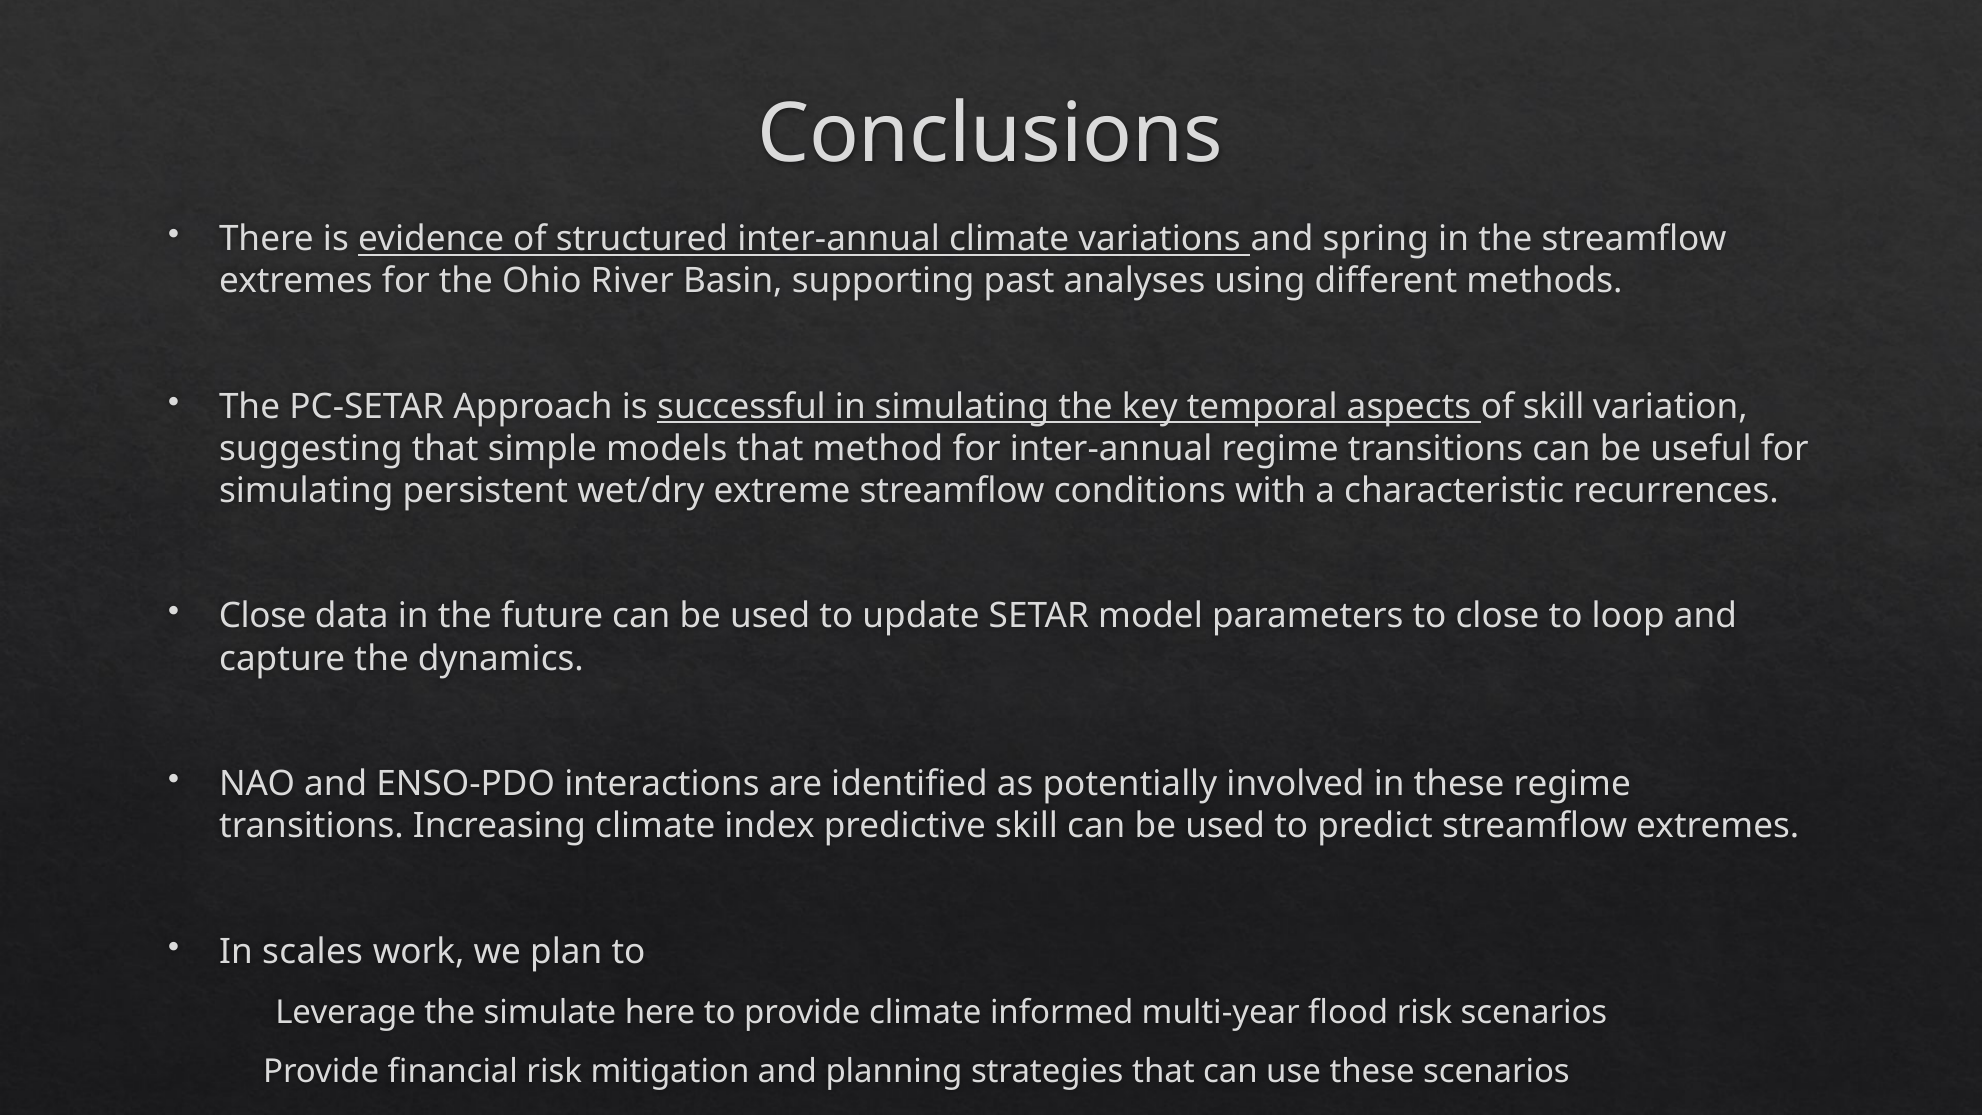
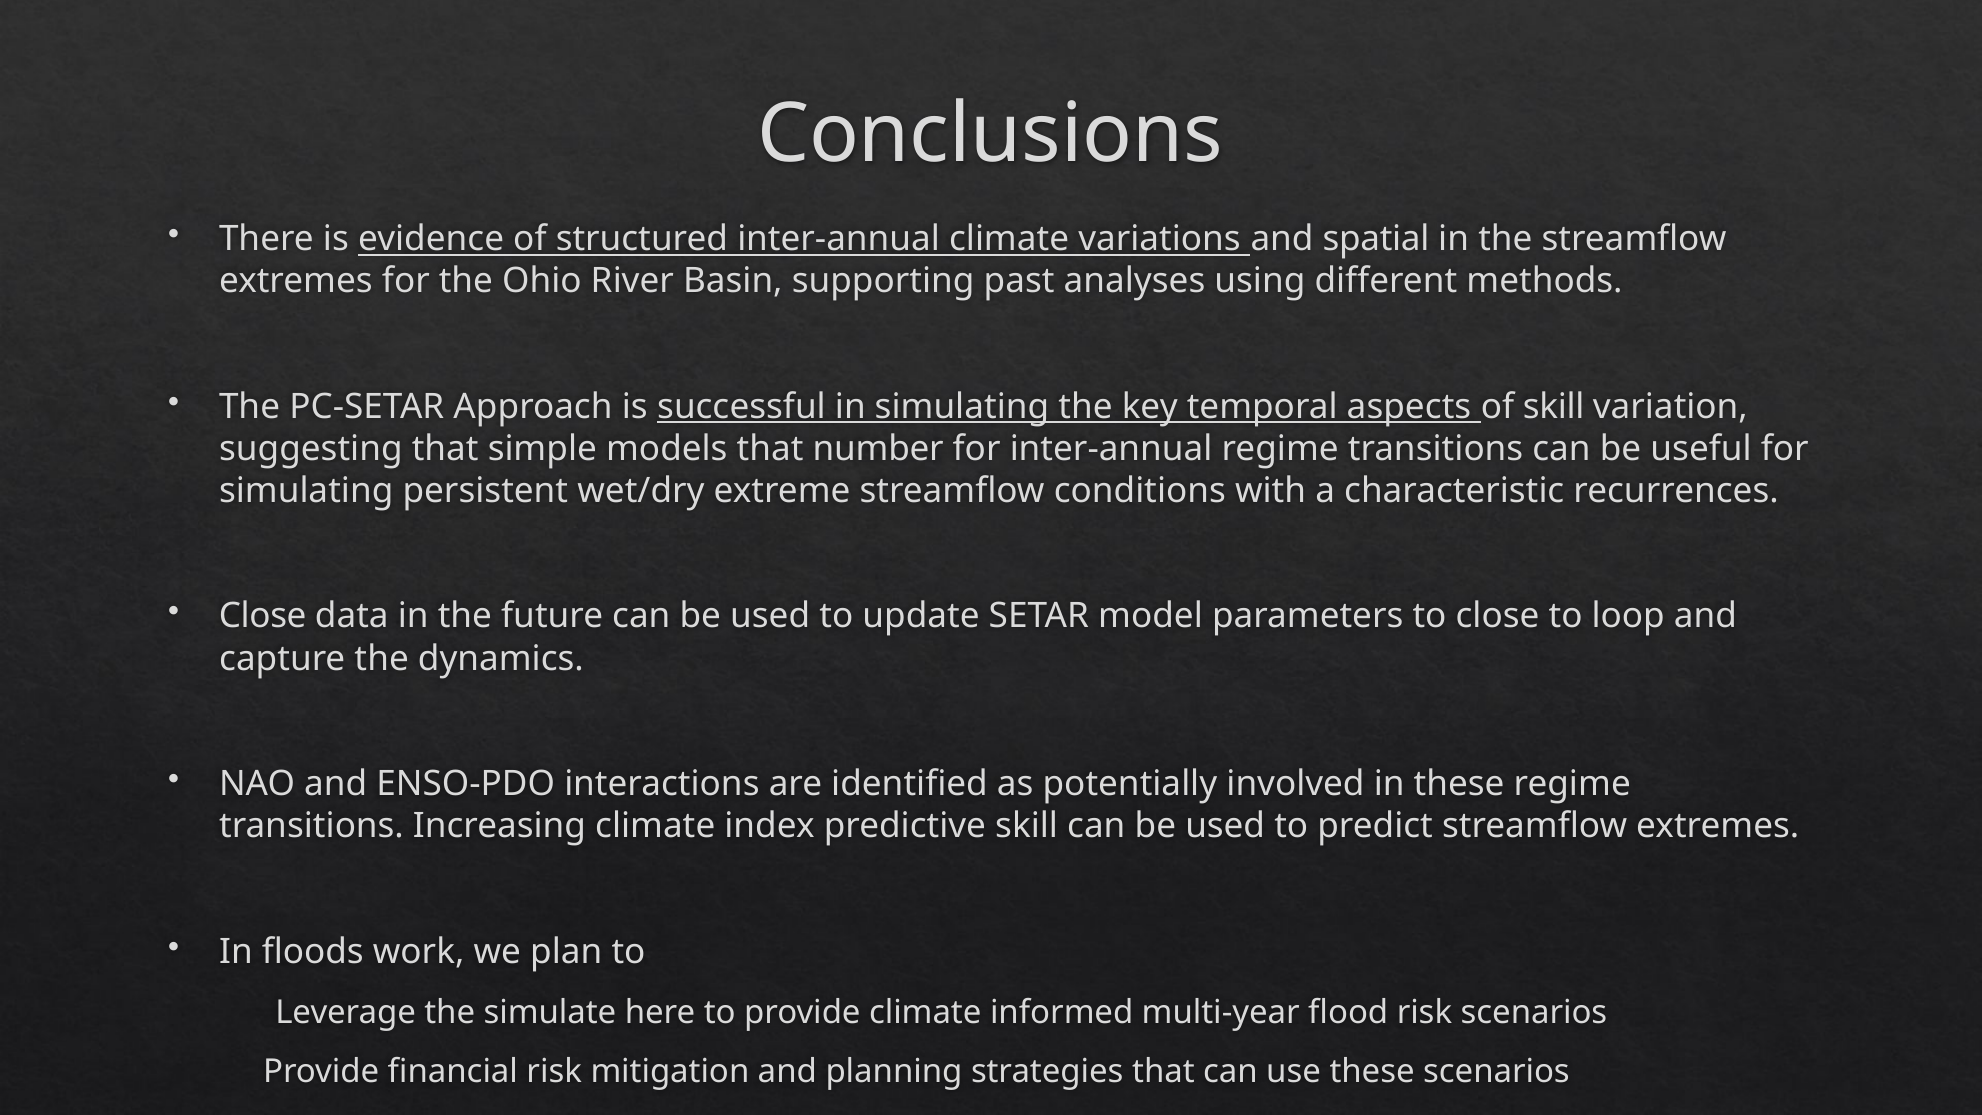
spring: spring -> spatial (1376, 239)
method: method -> number (878, 449)
scales: scales -> floods (313, 952)
